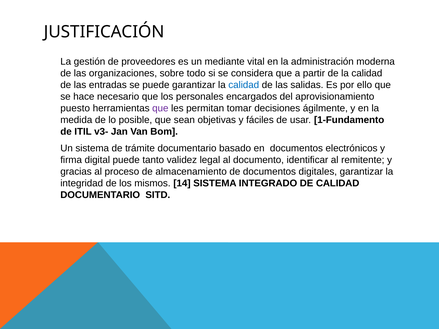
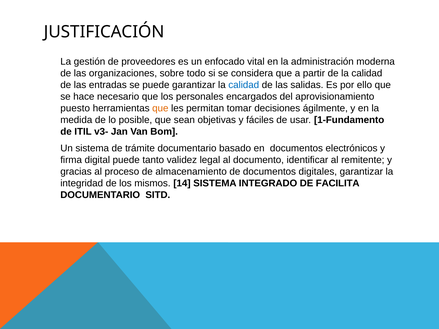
mediante: mediante -> enfocado (225, 62)
que colour: purple -> orange (160, 108)
DE CALIDAD: CALIDAD -> FACILITA (338, 183)
